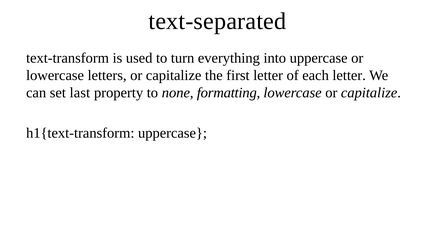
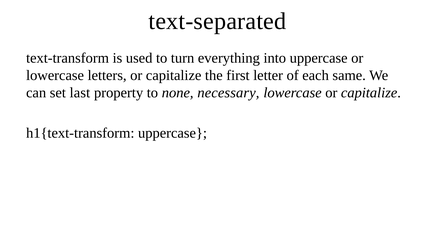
each letter: letter -> same (349, 76)
formatting: formatting -> necessary (228, 93)
